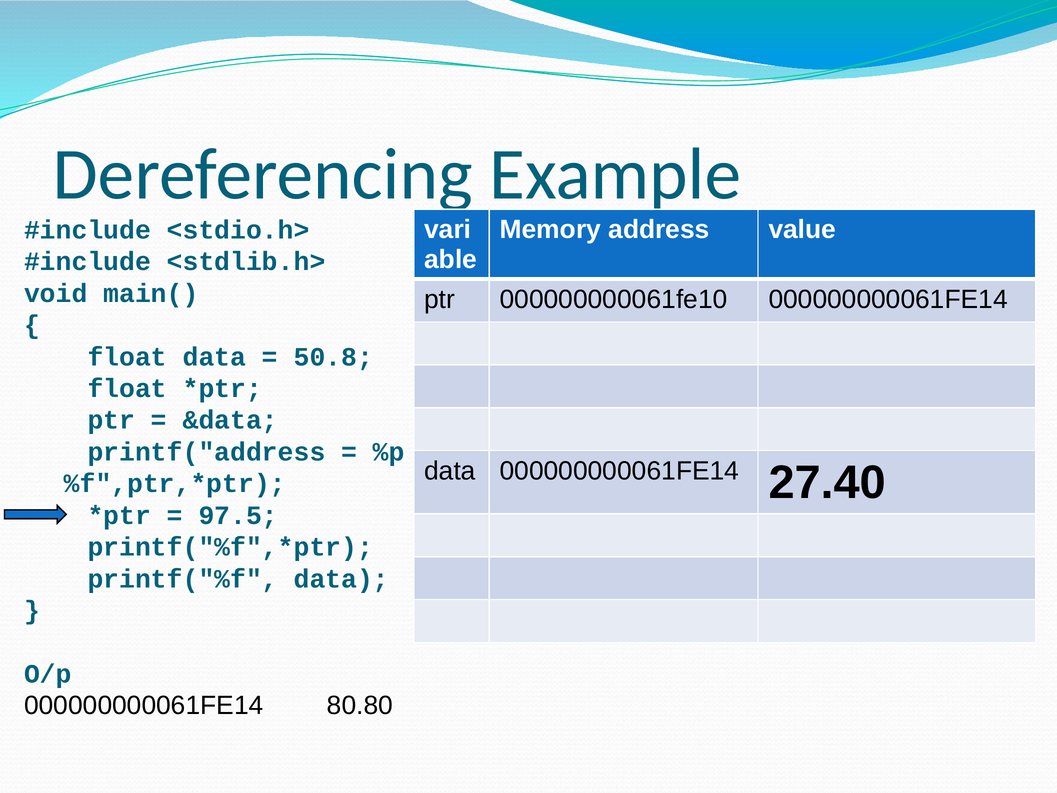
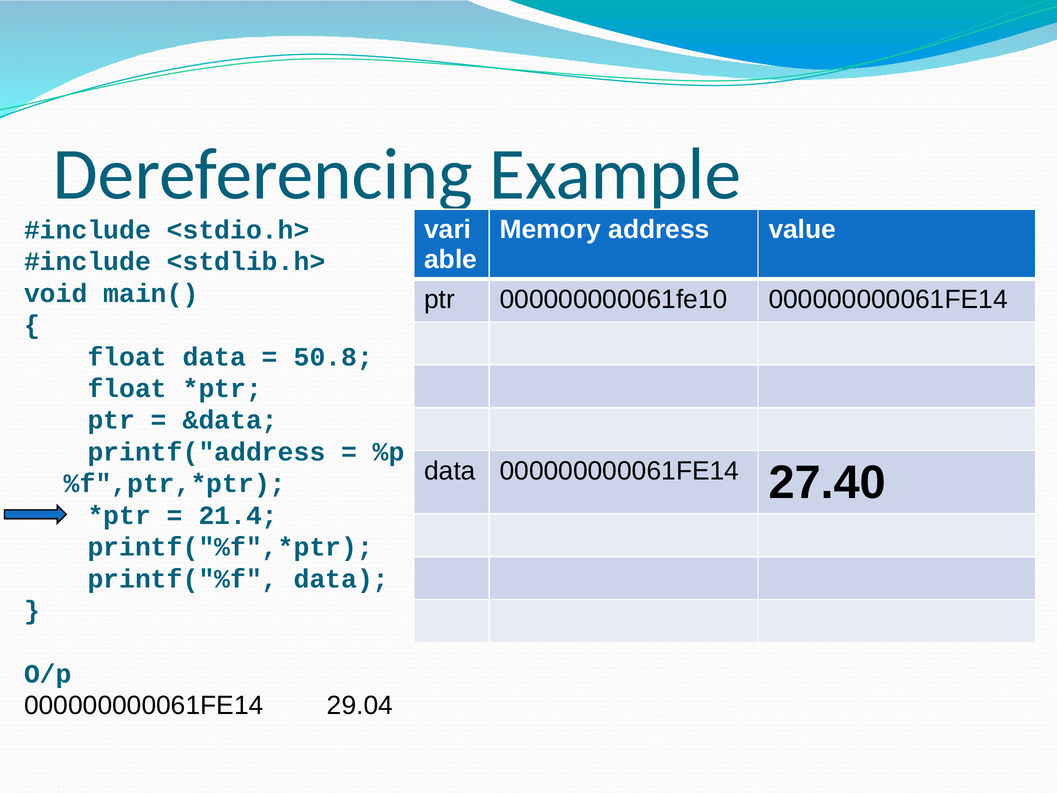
97.5: 97.5 -> 21.4 (238, 515)
80.80: 80.80 -> 29.04 (360, 706)
